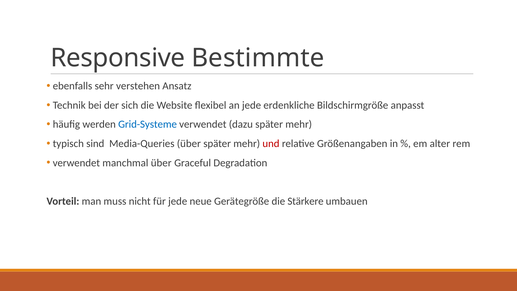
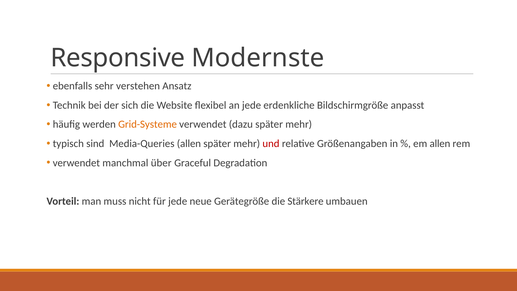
Bestimmte: Bestimmte -> Modernste (258, 58)
Grid-Systeme colour: blue -> orange (148, 124)
Media-Queries über: über -> allen (189, 144)
em alter: alter -> allen (440, 144)
